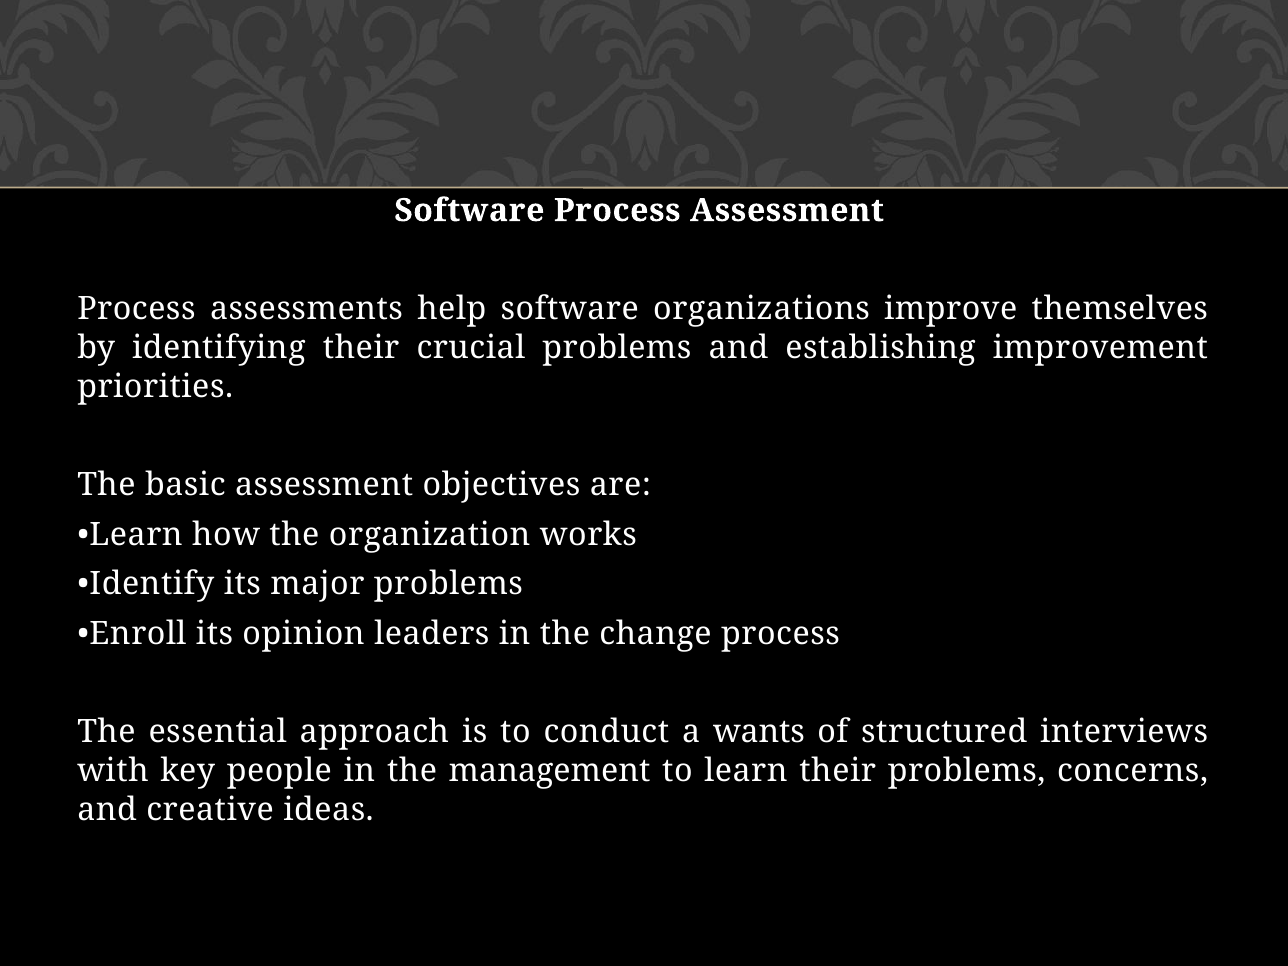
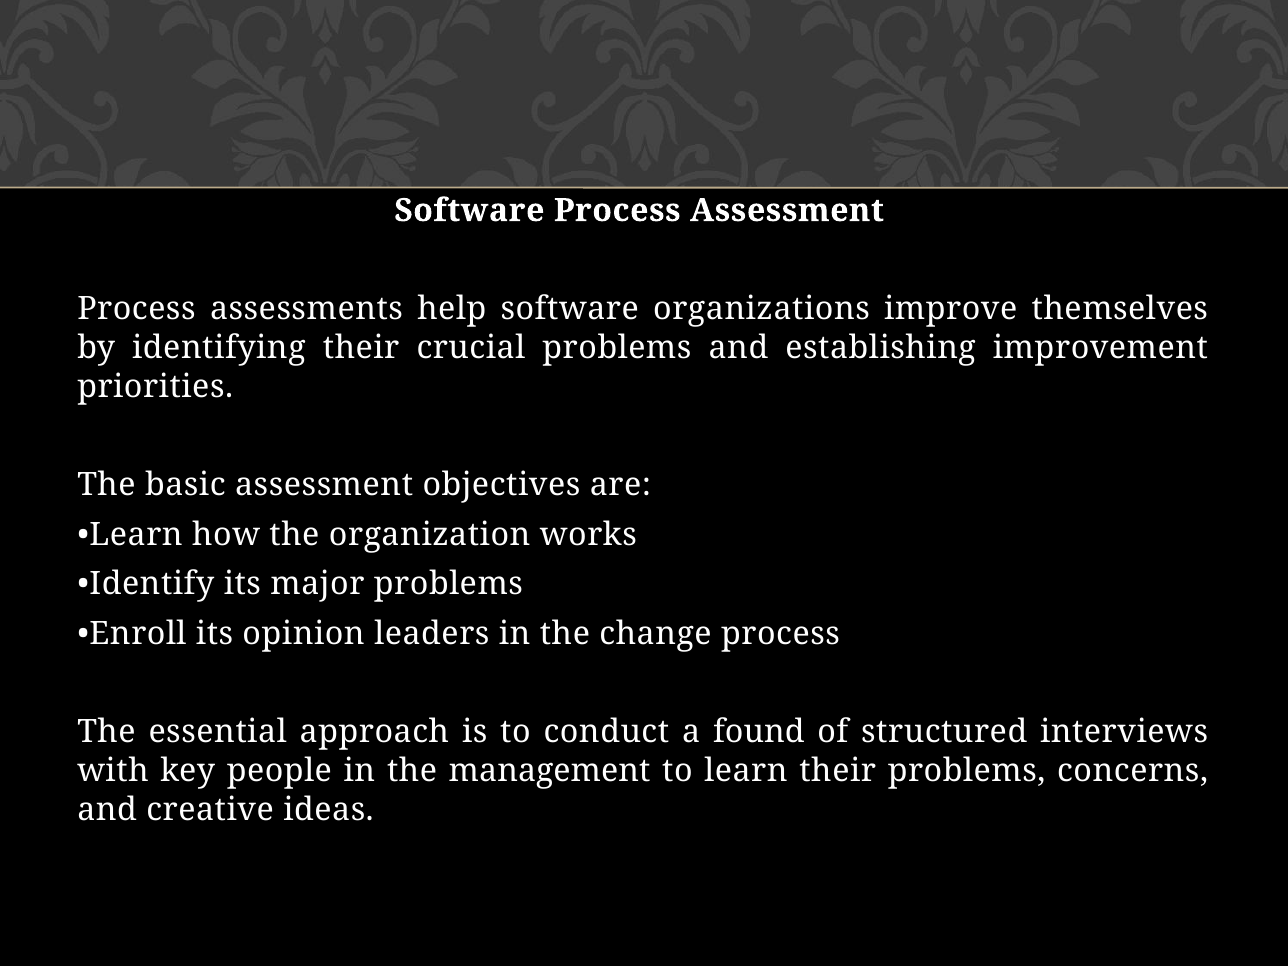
wants: wants -> found (759, 732)
